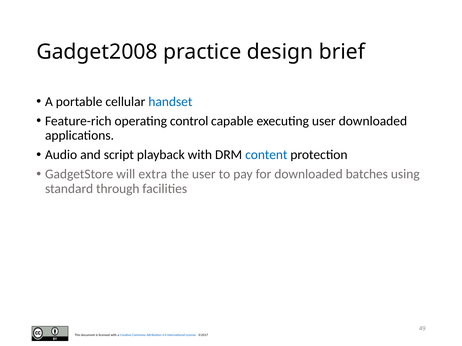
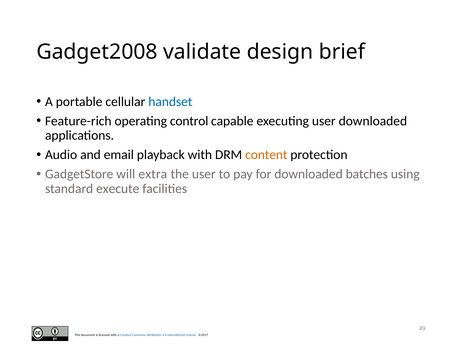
practice: practice -> validate (202, 52)
script: script -> email (119, 155)
content colour: blue -> orange (266, 155)
through: through -> execute (118, 189)
